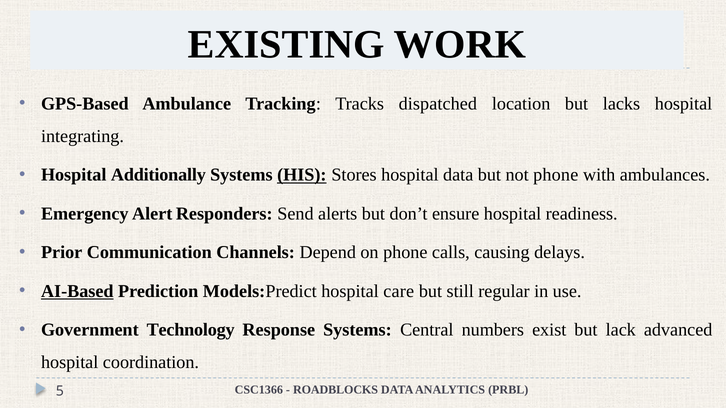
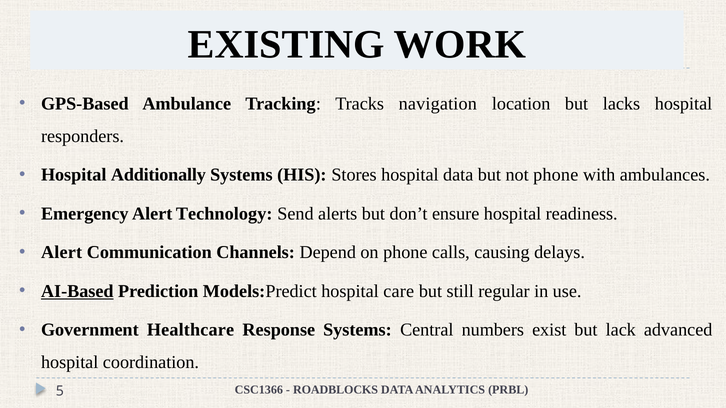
dispatched: dispatched -> navigation (438, 104)
integrating: integrating -> responders (82, 136)
HIS underline: present -> none (302, 175)
Responders: Responders -> Technology (224, 214)
Prior: Prior -> Alert (62, 253)
Technology: Technology -> Healthcare (190, 330)
